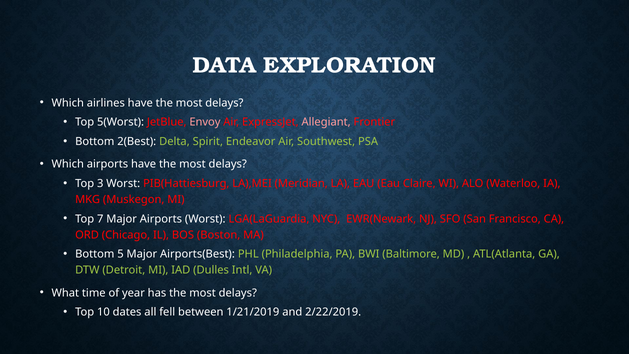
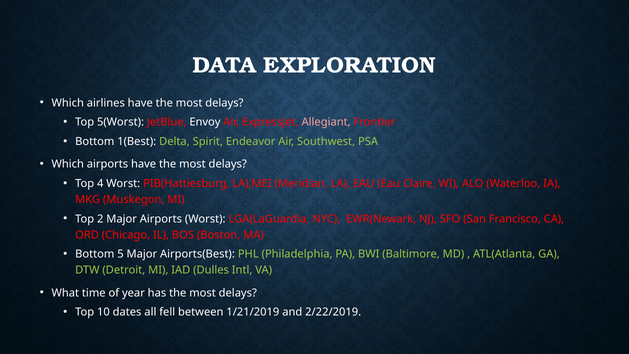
Envoy colour: pink -> white (205, 122)
2(Best: 2(Best -> 1(Best (137, 141)
3: 3 -> 4 (100, 183)
7: 7 -> 2 (100, 219)
